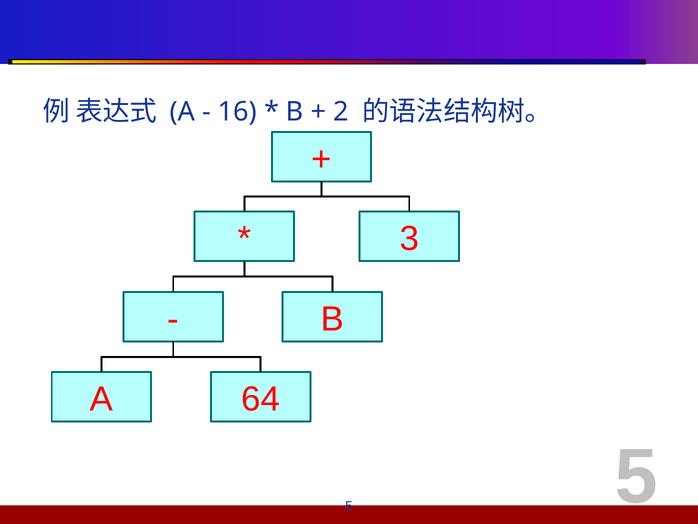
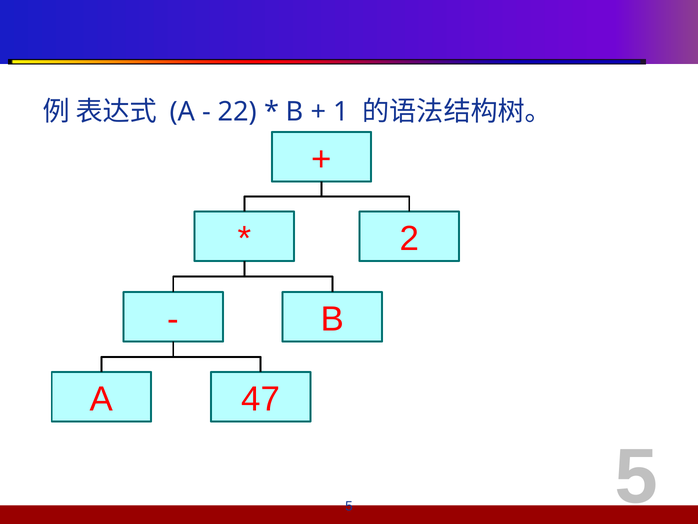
16: 16 -> 22 (237, 112)
2: 2 -> 1 (341, 112)
3: 3 -> 2 (409, 239)
64: 64 -> 47 (261, 399)
